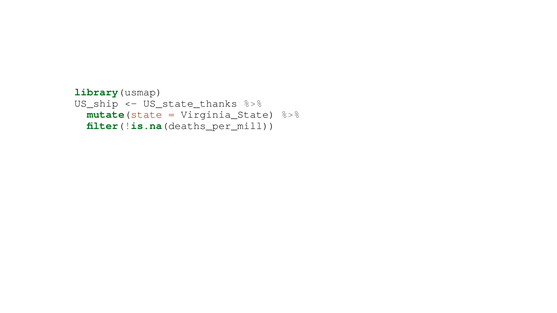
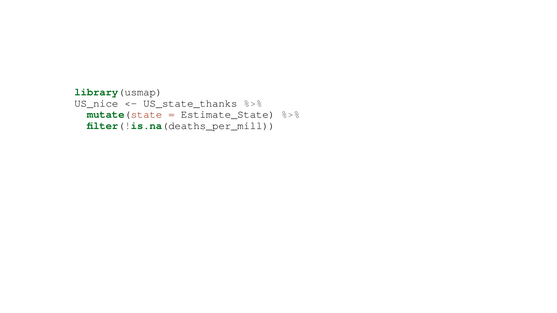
US_ship: US_ship -> US_nice (96, 103)
Virginia_State: Virginia_State -> Estimate_State (228, 115)
